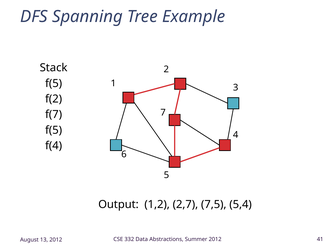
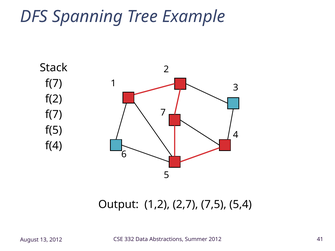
f(5: f(5 -> f(7 (54, 83)
